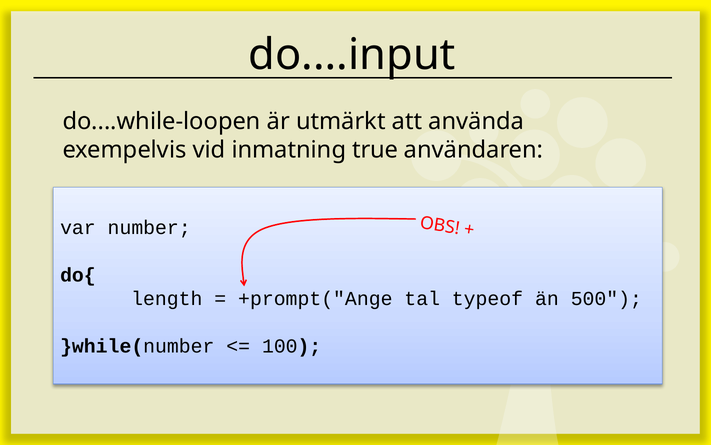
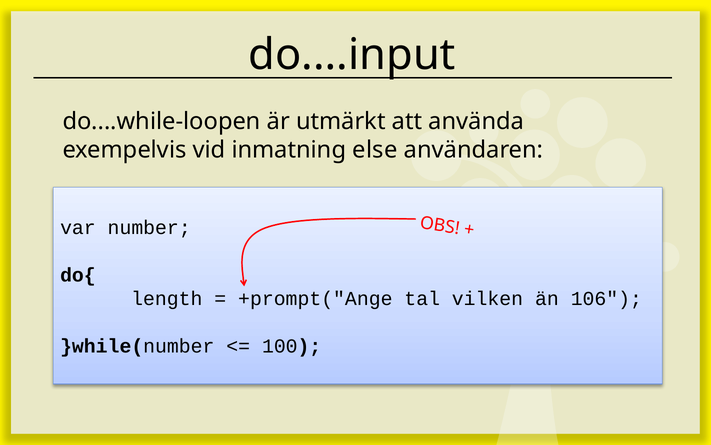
true: true -> else (375, 150)
typeof: typeof -> vilken (487, 298)
500: 500 -> 106 (606, 298)
